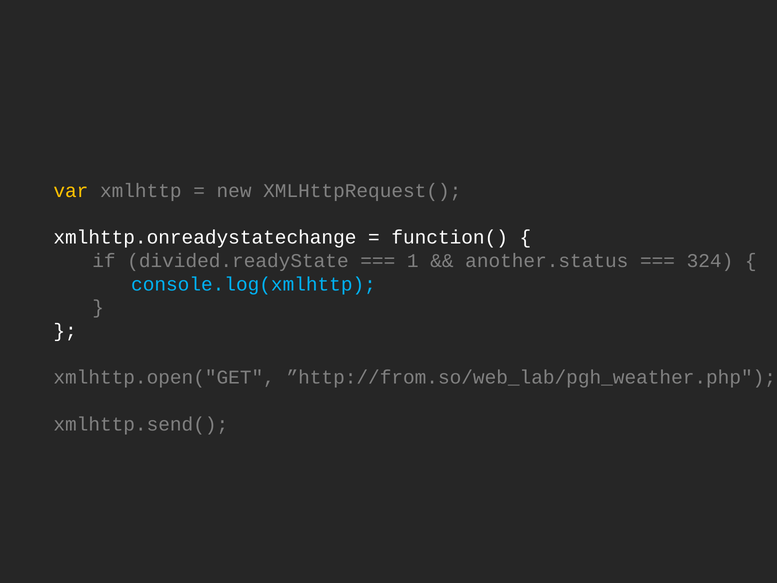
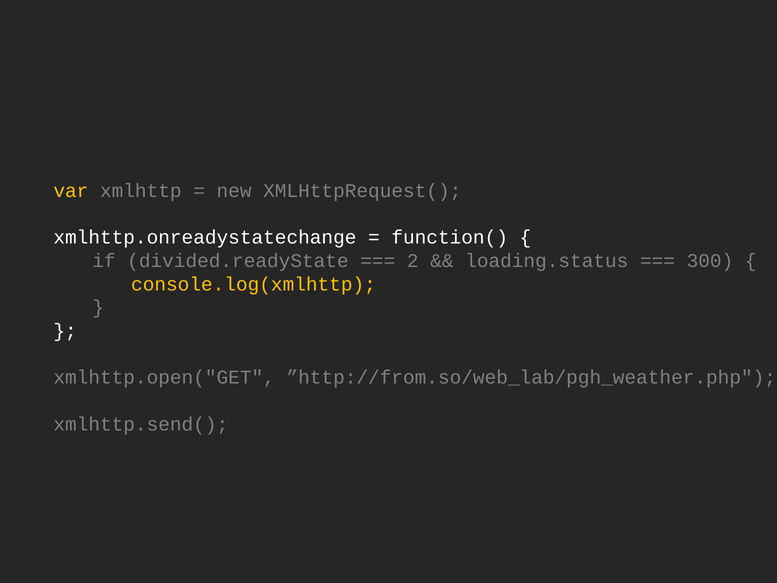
1: 1 -> 2 (413, 261)
another.status: another.status -> loading.status (547, 261)
324: 324 -> 300 (710, 261)
console.log(xmlhttp colour: light blue -> yellow (253, 284)
